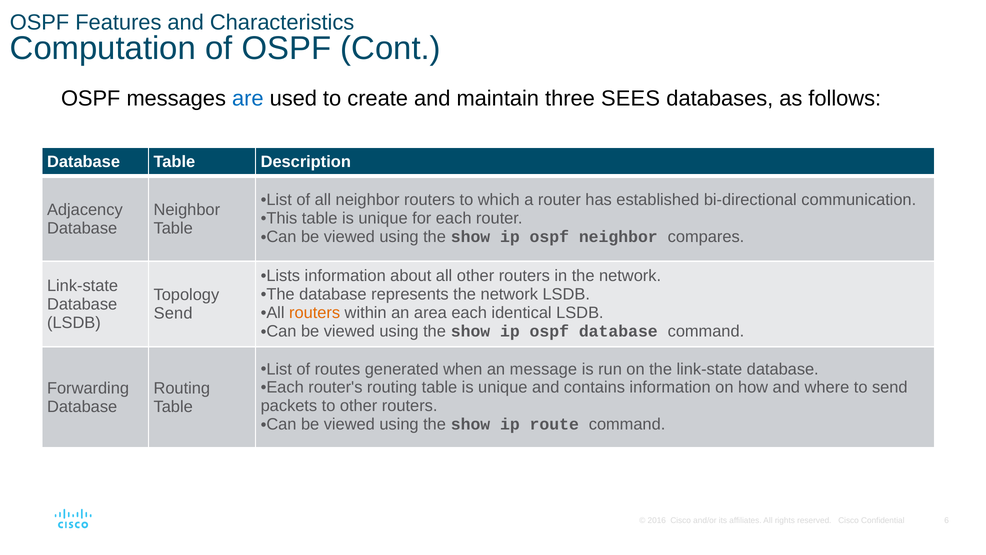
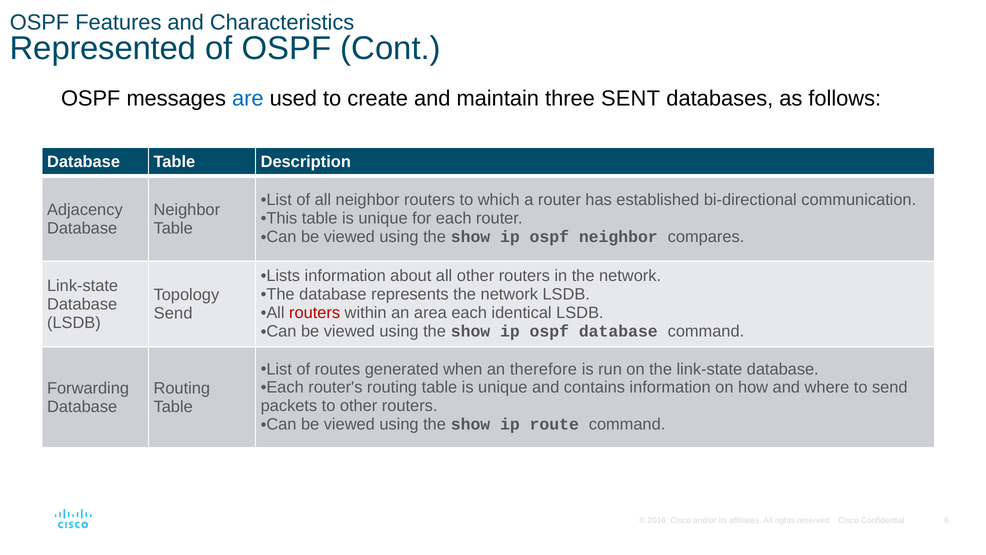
Computation: Computation -> Represented (103, 49)
SEES: SEES -> SENT (631, 99)
routers colour: orange -> red (315, 313)
message: message -> therefore (543, 369)
